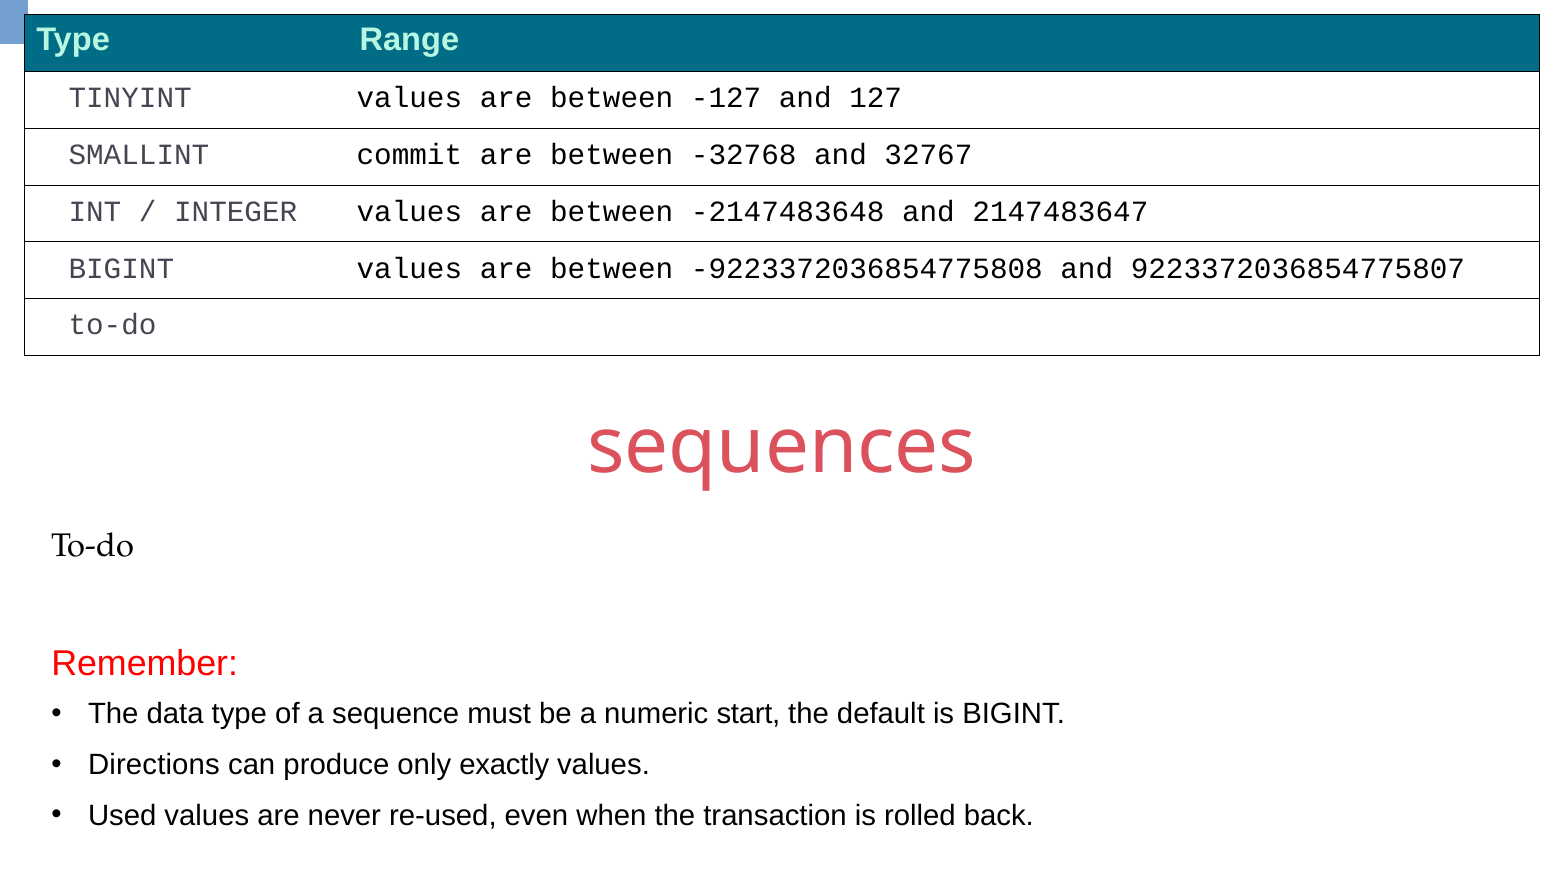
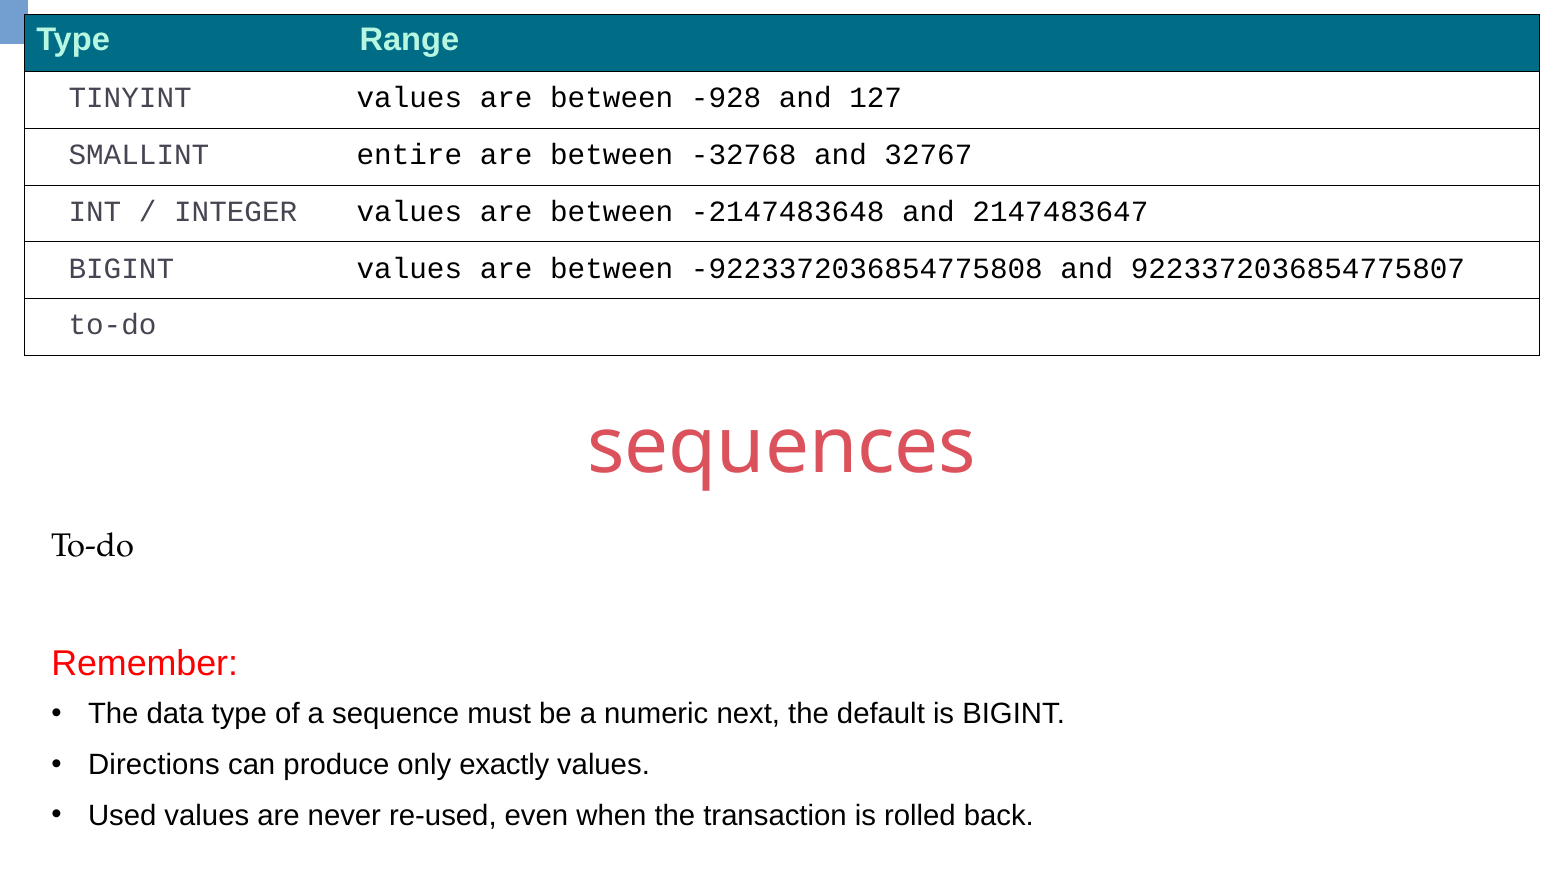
-127: -127 -> -928 (726, 98)
commit: commit -> entire (409, 155)
start: start -> next (748, 714)
